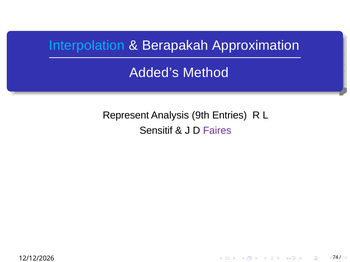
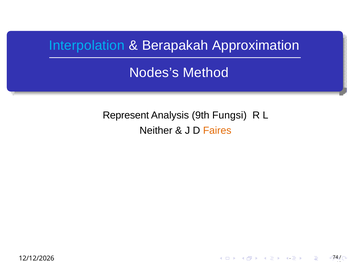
Added’s: Added’s -> Nodes’s (154, 73)
Entries: Entries -> Fungsi (229, 116)
Sensitif: Sensitif -> Neither (156, 131)
Faires colour: purple -> orange (217, 131)
